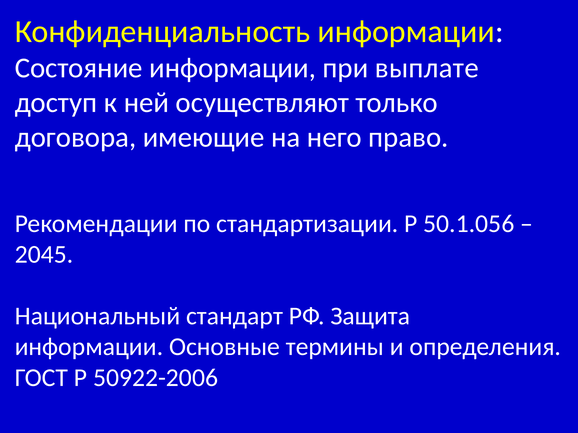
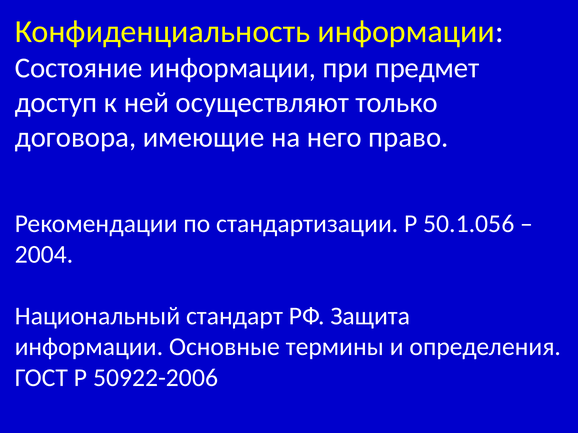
выплате: выплате -> предмет (427, 68)
2045: 2045 -> 2004 (44, 255)
